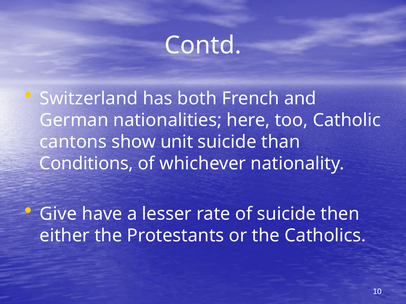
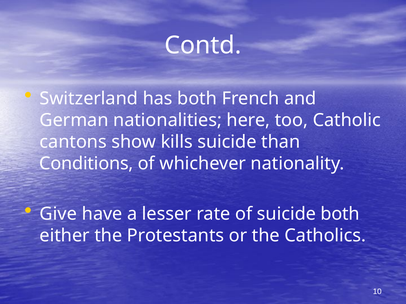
unit: unit -> kills (177, 142)
suicide then: then -> both (340, 214)
